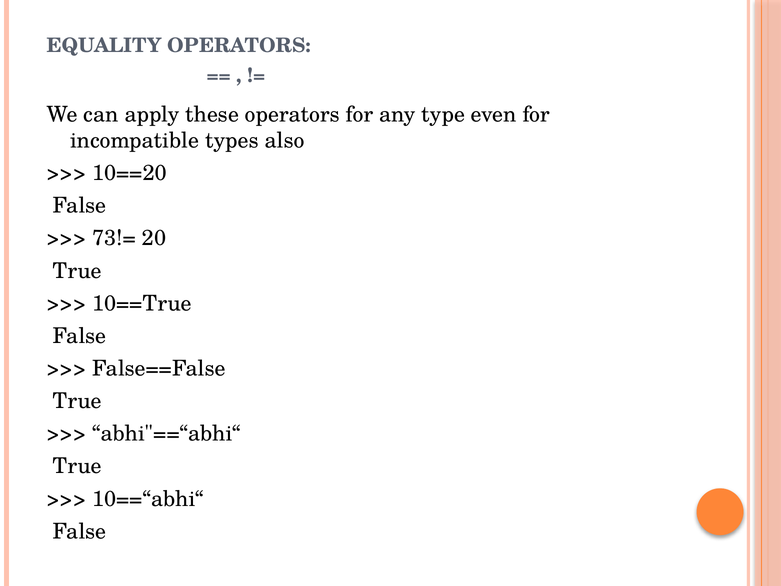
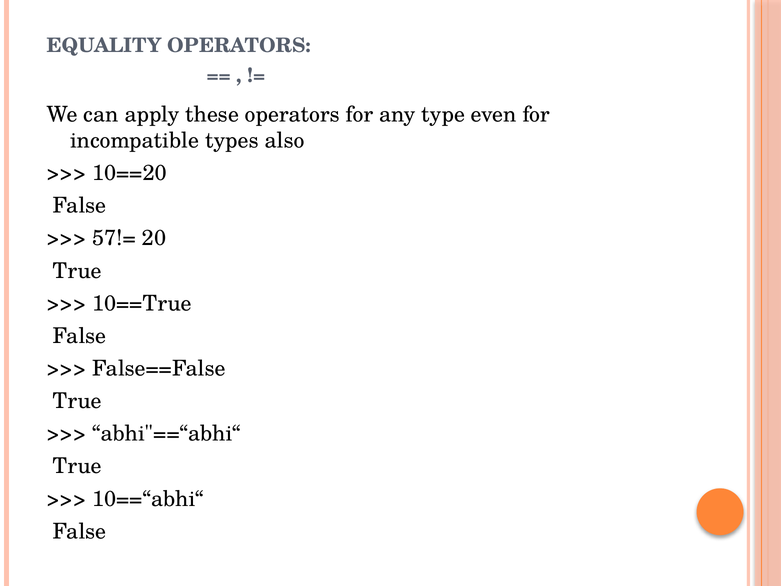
73!=: 73!= -> 57!= (114, 238)
